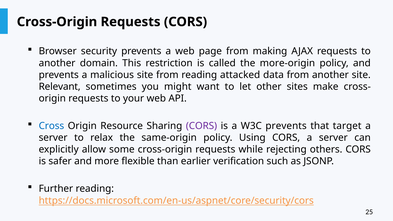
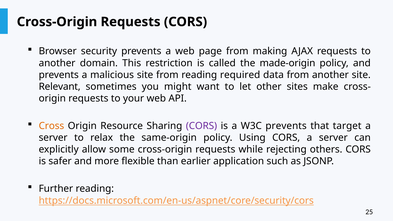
more-origin: more-origin -> made-origin (287, 63)
attacked: attacked -> required (240, 75)
Cross colour: blue -> orange (51, 126)
verification: verification -> application (239, 161)
